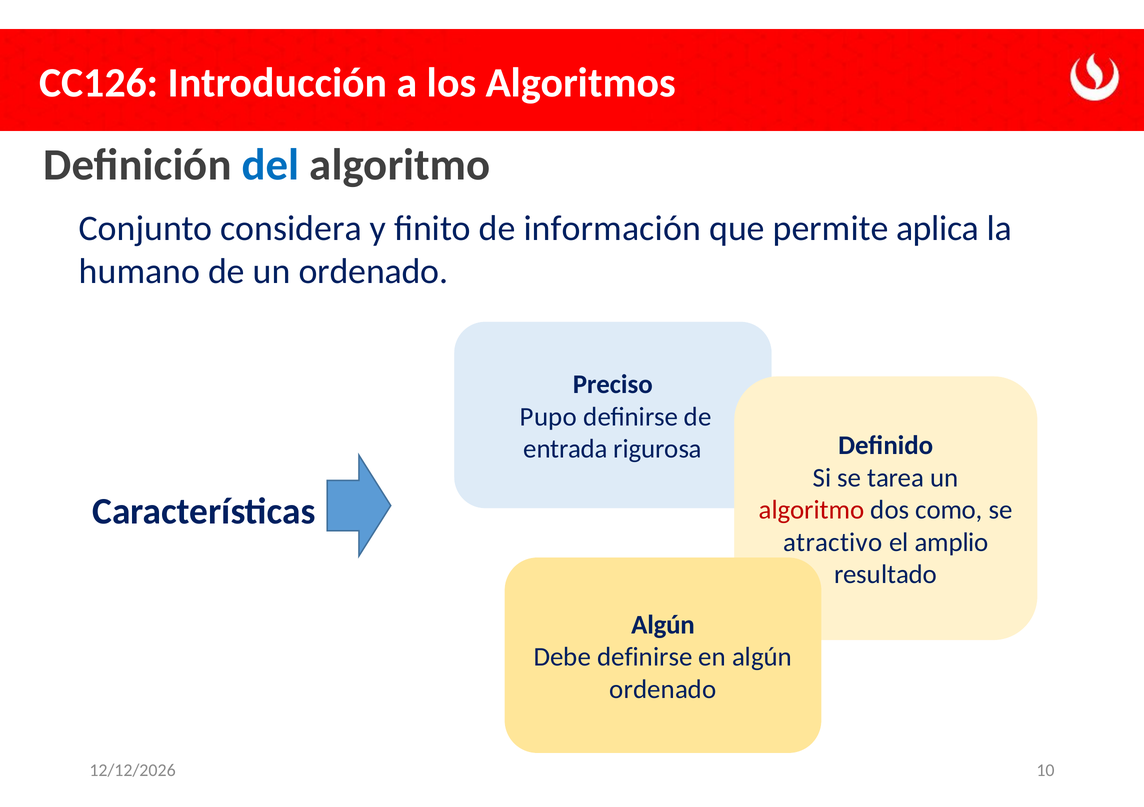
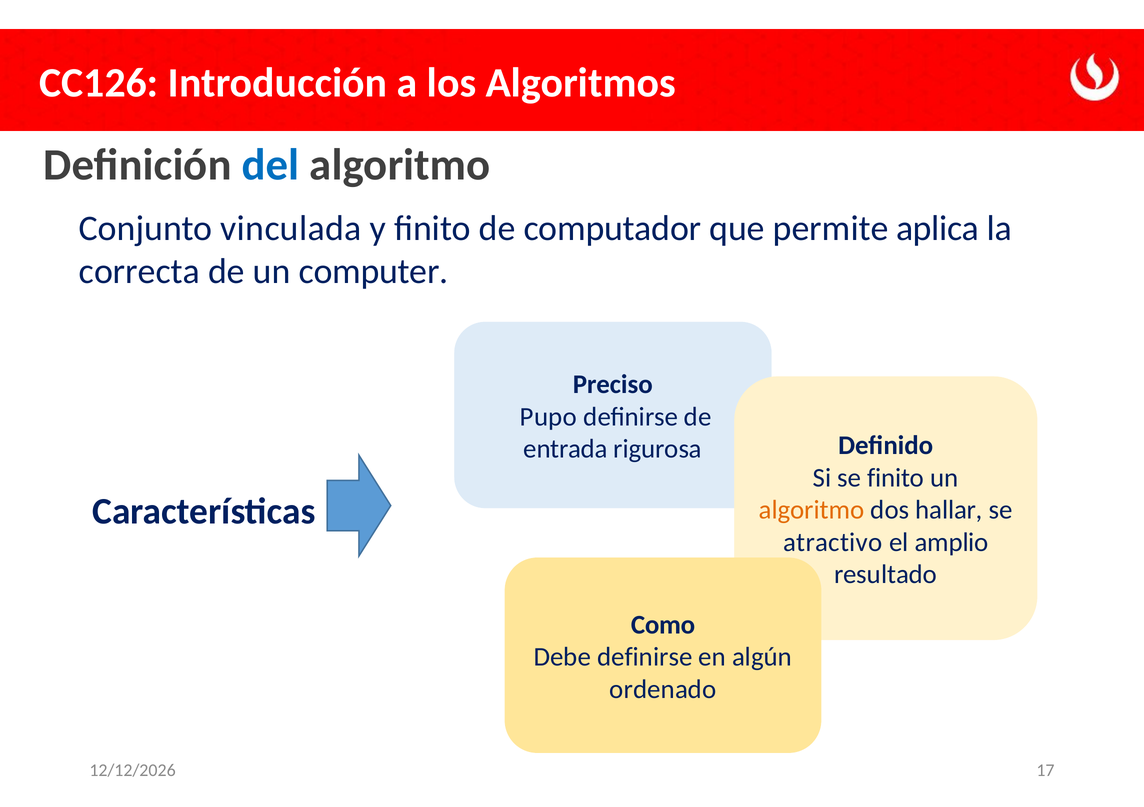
considera: considera -> vinculada (291, 229)
información: información -> computador (612, 229)
humano: humano -> correcta (139, 272)
un ordenado: ordenado -> computer (373, 272)
se tarea: tarea -> finito (896, 478)
algoritmo colour: red -> orange (812, 510)
como: como -> hallar (949, 510)
Algún: Algún -> Como (663, 625)
10: 10 -> 17 (1045, 771)
